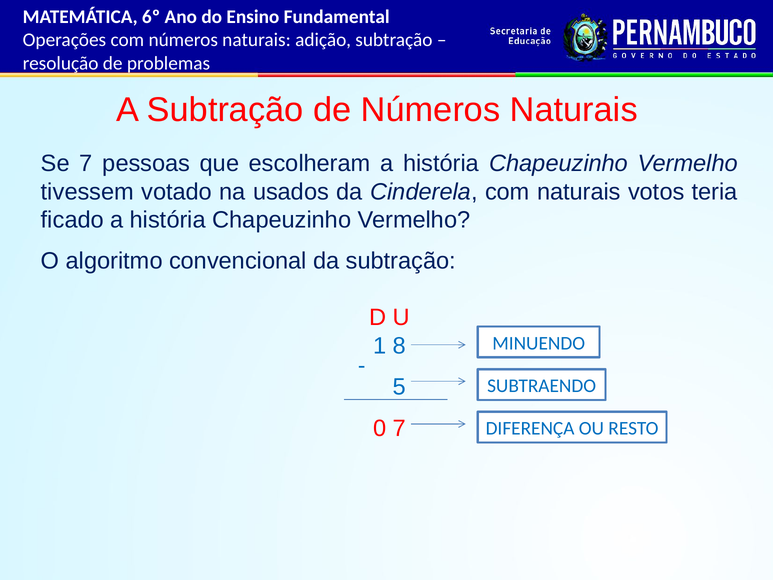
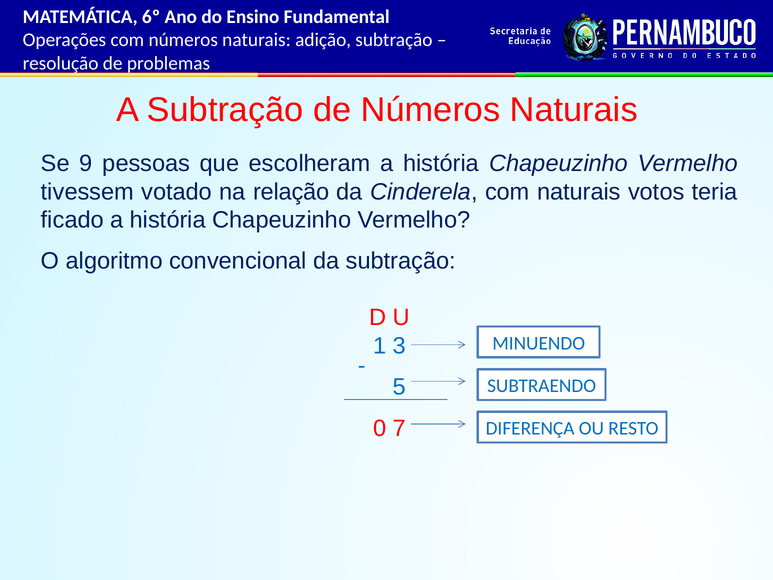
Se 7: 7 -> 9 (86, 163)
usados: usados -> relação (291, 192)
8: 8 -> 3 (399, 346)
